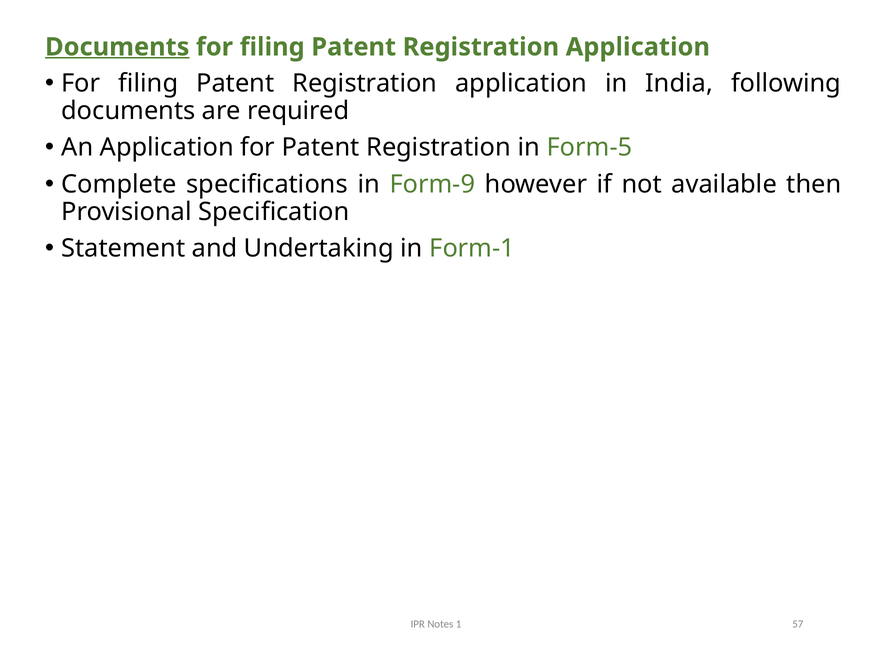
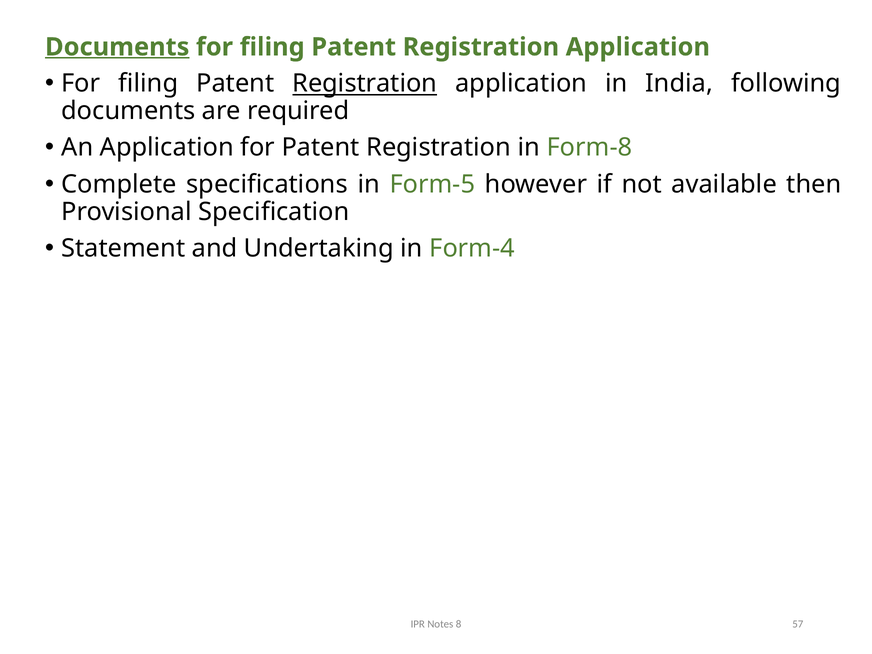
Registration underline: none -> present (365, 84)
Form-5: Form-5 -> Form-8 (590, 148)
Form-9: Form-9 -> Form-5 (432, 184)
Form-1: Form-1 -> Form-4 (472, 248)
1: 1 -> 8 (459, 624)
